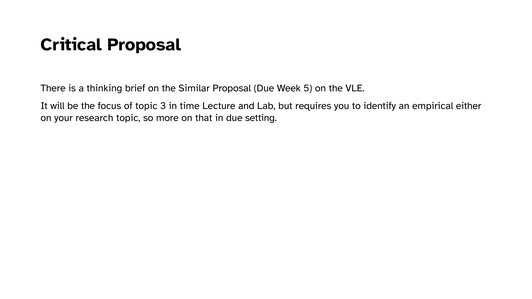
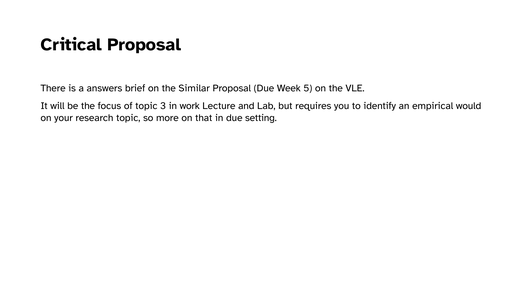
thinking: thinking -> answers (104, 88)
time: time -> work (190, 106)
either: either -> would (469, 106)
